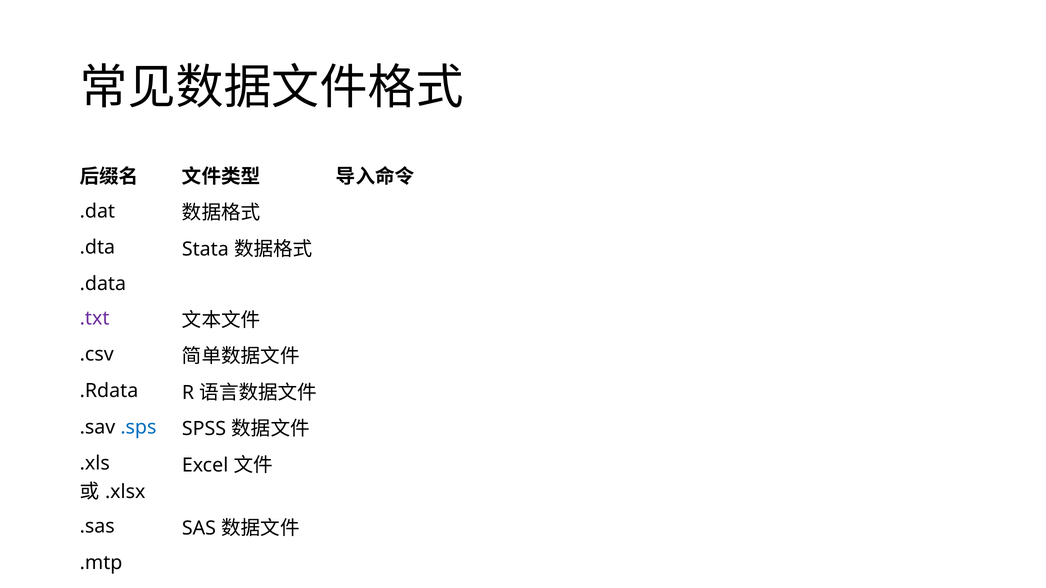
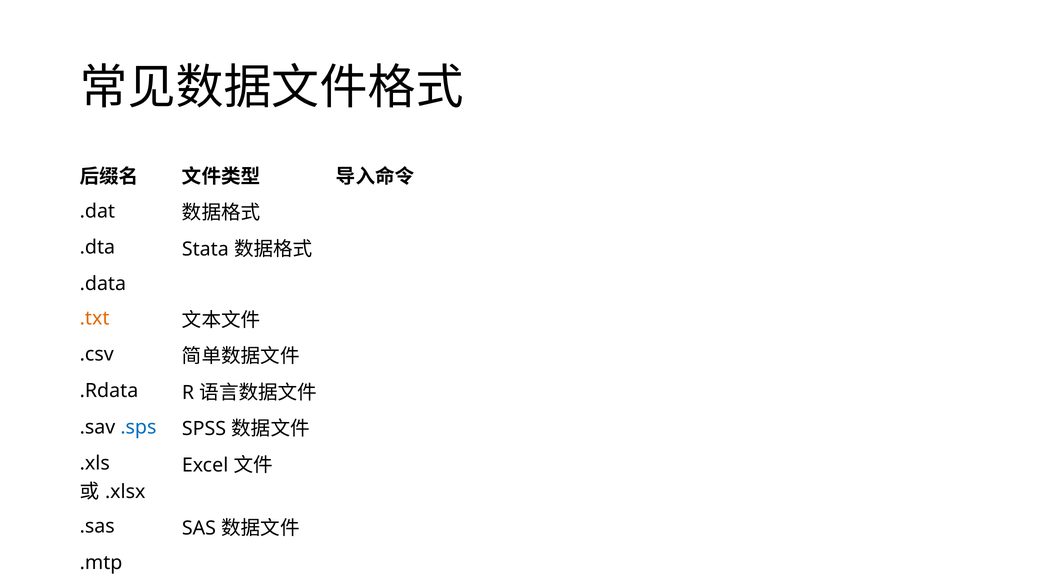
.txt colour: purple -> orange (95, 318)
